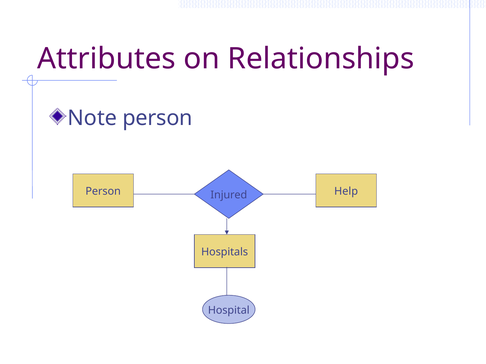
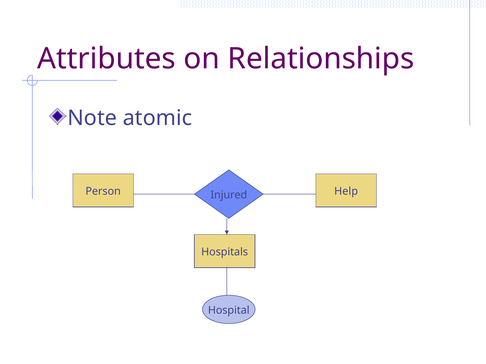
Note person: person -> atomic (157, 118)
